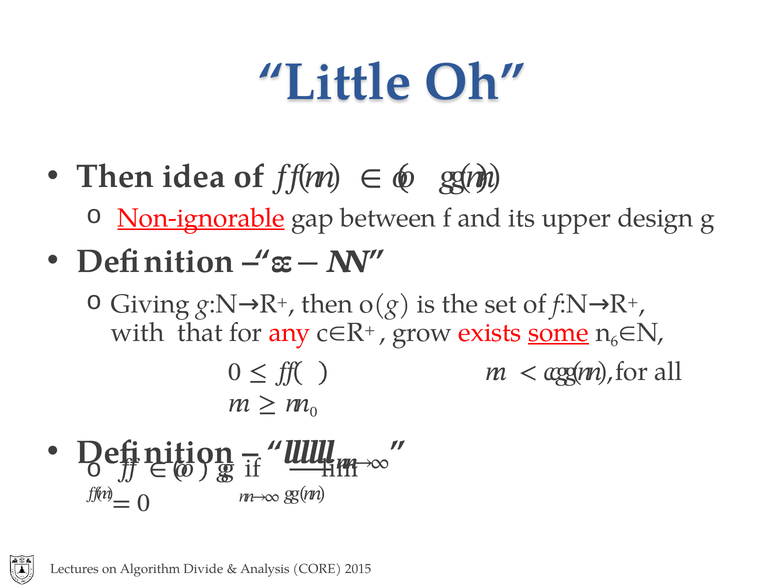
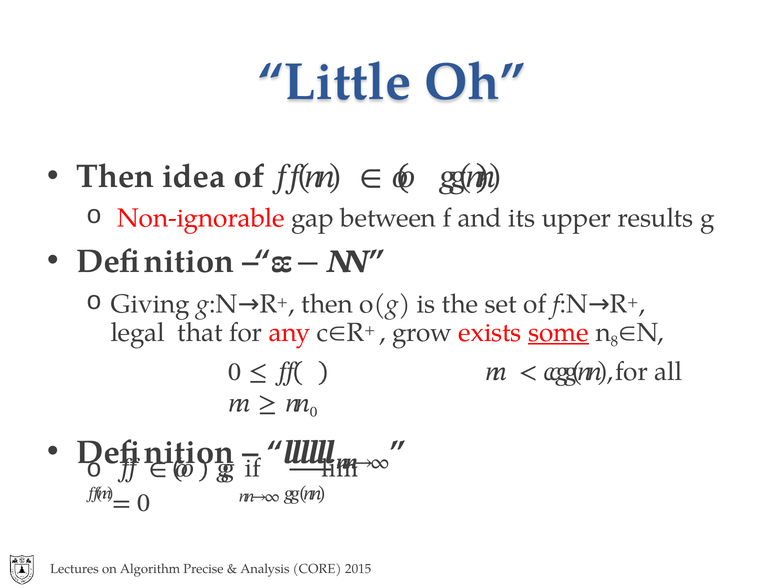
Non-ignorable underline: present -> none (201, 218)
design: design -> results (656, 218)
with: with -> legal (138, 332)
6: 6 -> 8 (615, 341)
Divide: Divide -> Precise (203, 569)
